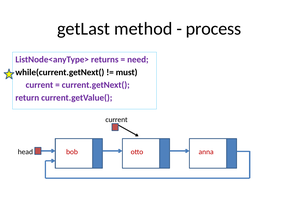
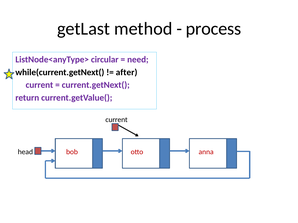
returns: returns -> circular (105, 60)
must: must -> after (127, 72)
